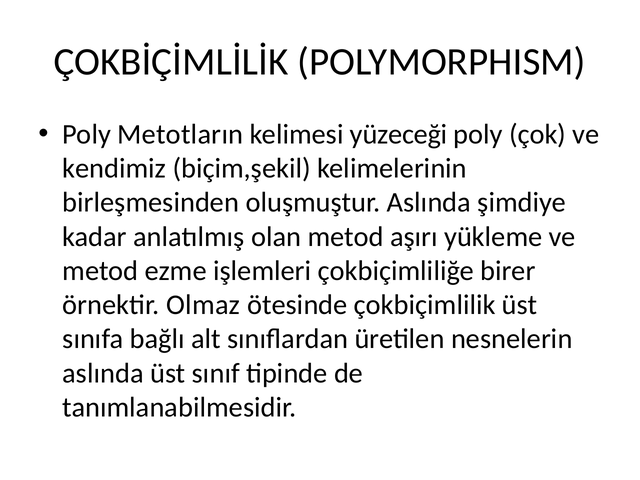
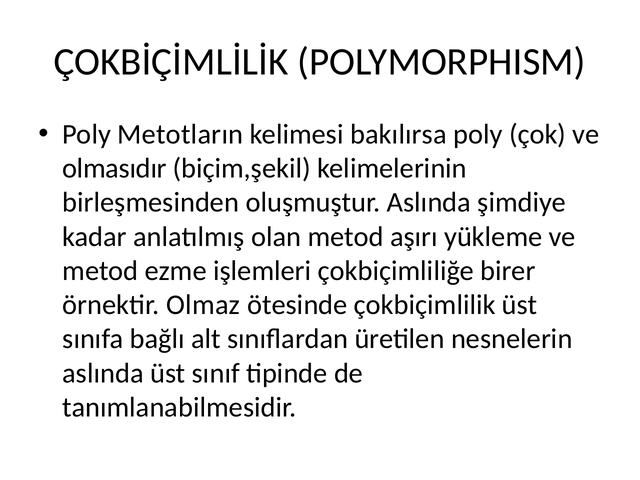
yüzeceği: yüzeceği -> bakılırsa (398, 134)
kendimiz: kendimiz -> olmasıdır (114, 168)
